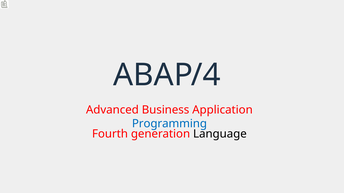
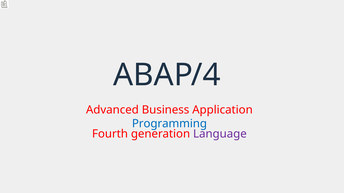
Language colour: black -> purple (220, 134)
